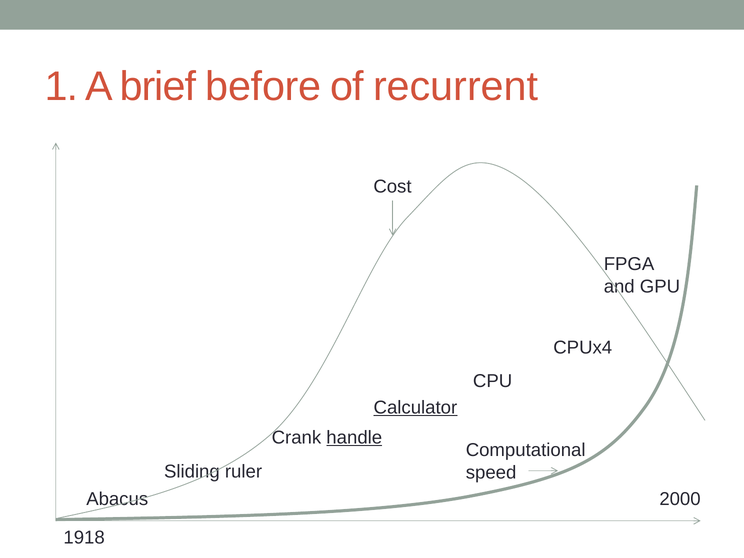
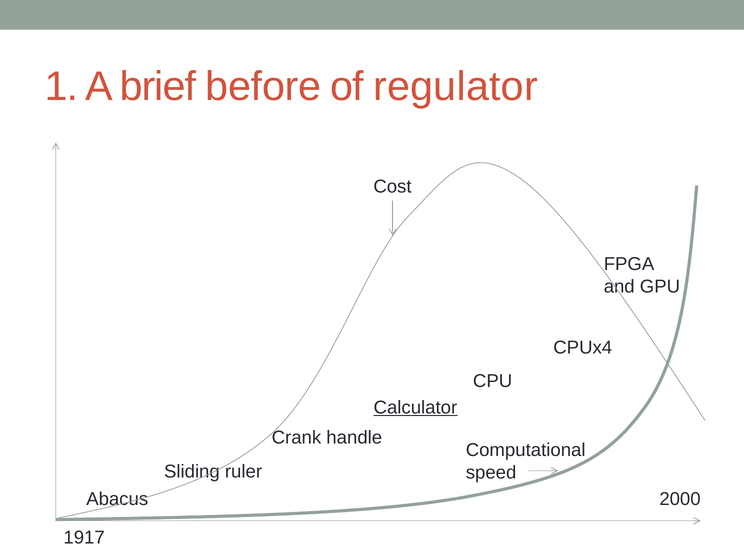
recurrent: recurrent -> regulator (456, 87)
handle underline: present -> none (354, 437)
1918: 1918 -> 1917 (84, 538)
